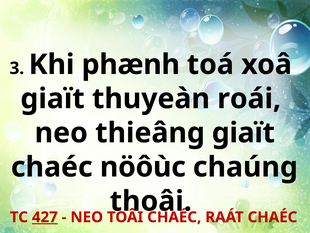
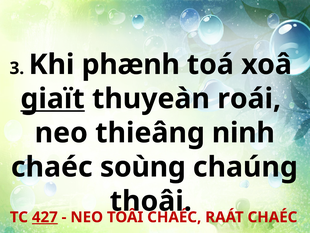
giaït underline: none -> present (53, 99)
thieâng giaït: giaït -> ninh (243, 133)
nöôùc: nöôùc -> soùng (143, 167)
